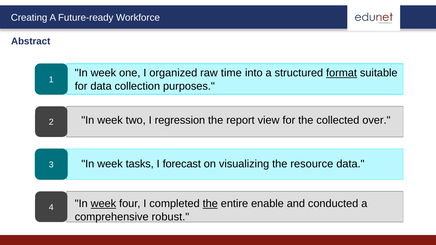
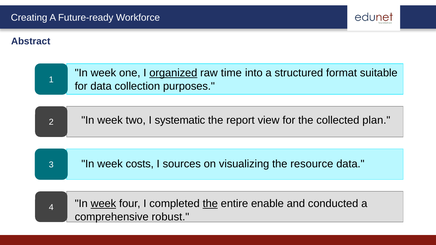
organized underline: none -> present (173, 73)
format underline: present -> none (342, 73)
regression: regression -> systematic (180, 120)
over: over -> plan (376, 120)
tasks: tasks -> costs (140, 164)
forecast: forecast -> sources (182, 164)
